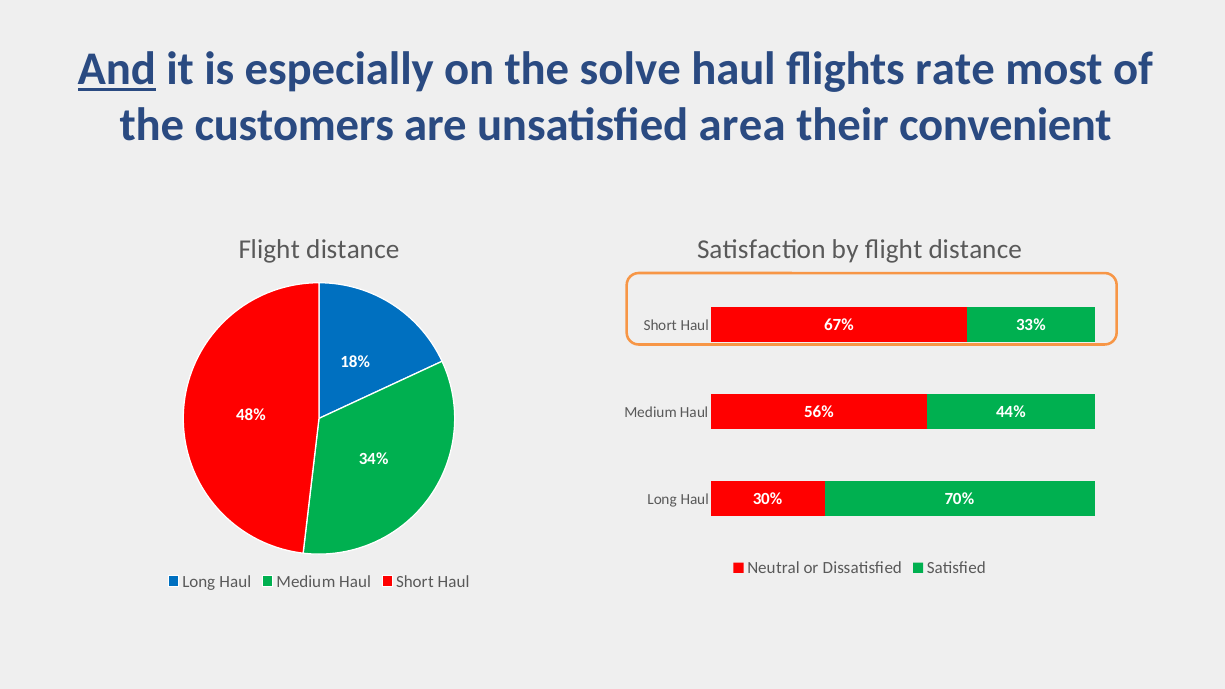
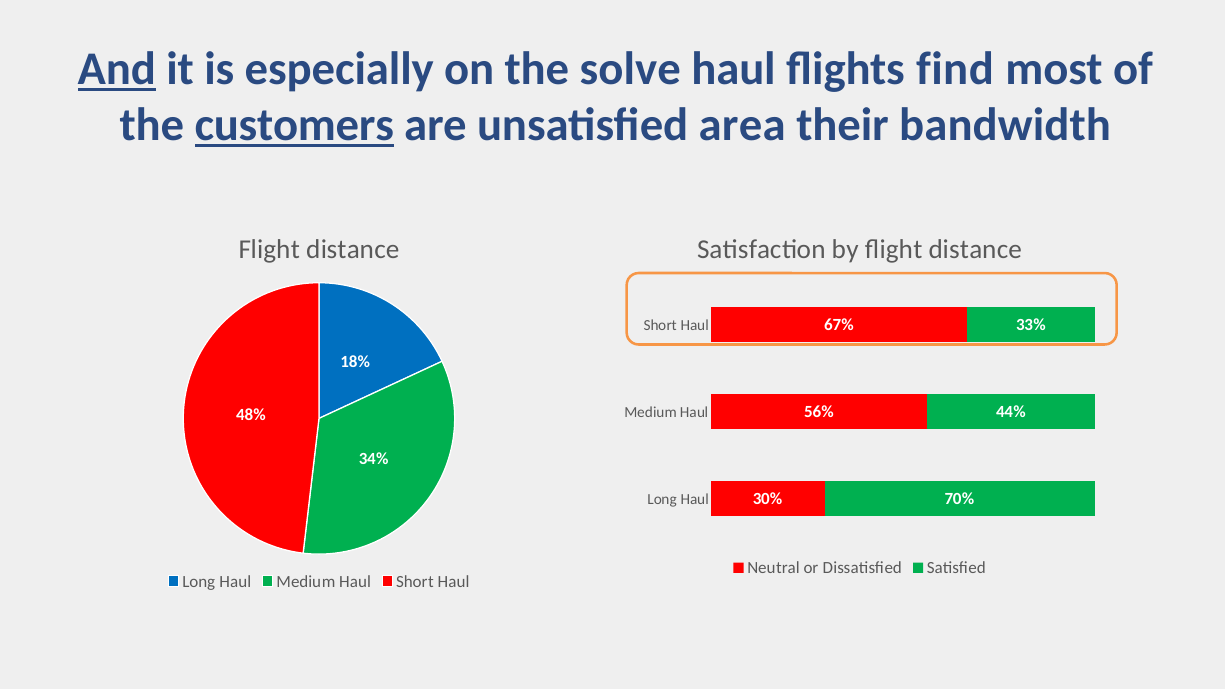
rate: rate -> find (955, 69)
customers underline: none -> present (294, 125)
convenient: convenient -> bandwidth (1005, 125)
